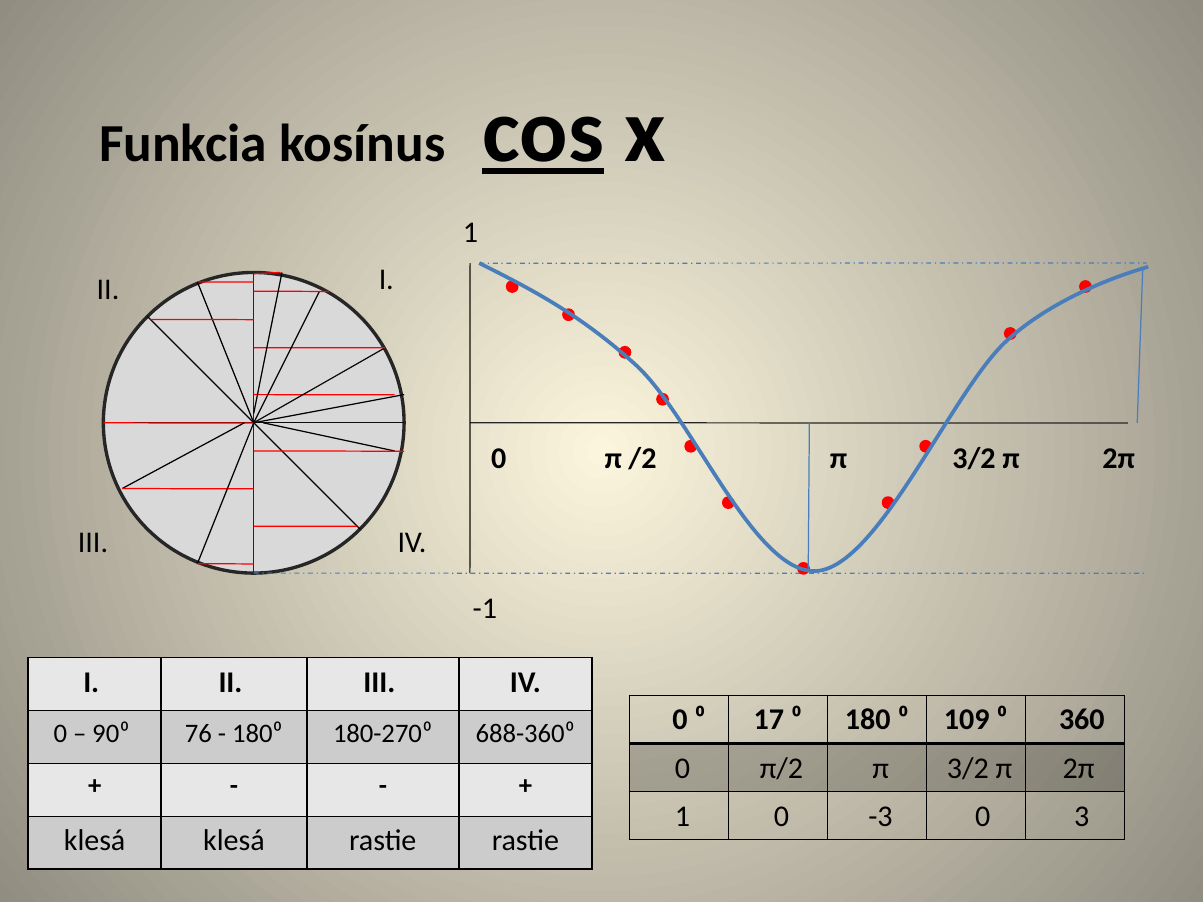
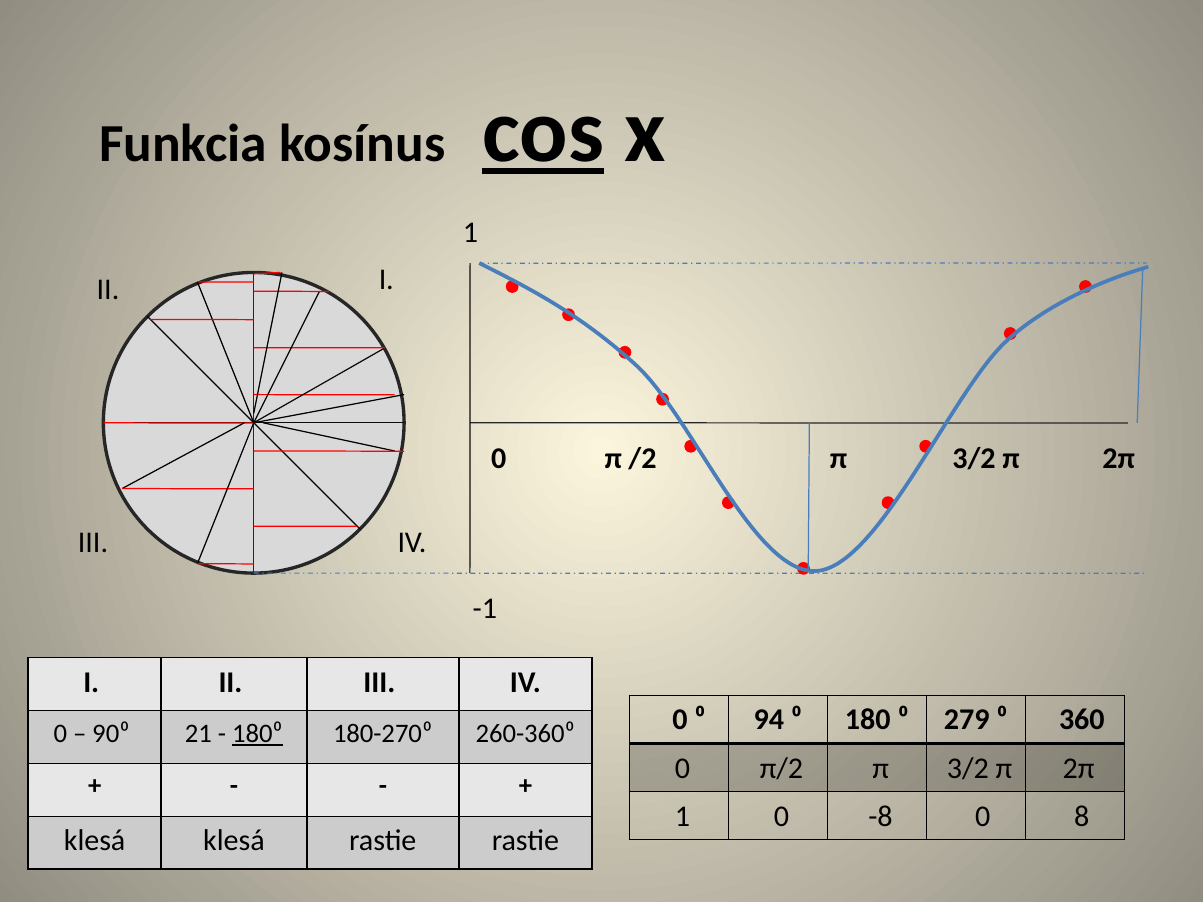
17: 17 -> 94 (769, 720)
109: 109 -> 279 (967, 720)
76: 76 -> 21 (198, 733)
180⁰ underline: none -> present (257, 733)
688-360⁰: 688-360⁰ -> 260-360⁰ (525, 733)
-3: -3 -> -8 (881, 817)
3: 3 -> 8 (1082, 817)
